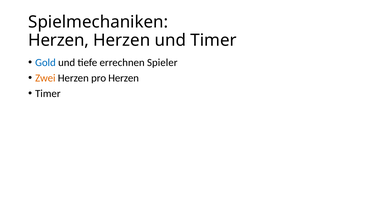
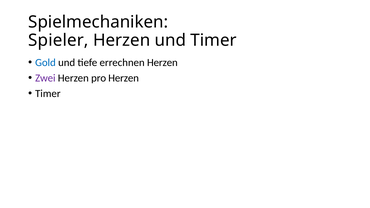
Herzen: Herzen -> Spieler (58, 40)
errechnen Spieler: Spieler -> Herzen (162, 63)
Zwei colour: orange -> purple (45, 78)
